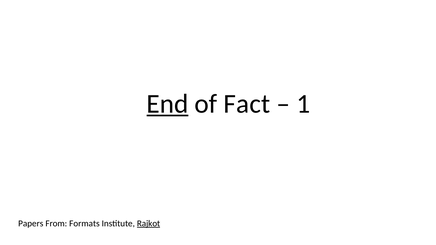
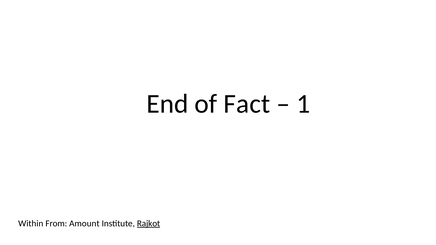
End underline: present -> none (167, 104)
Papers: Papers -> Within (31, 224)
Formats: Formats -> Amount (84, 224)
